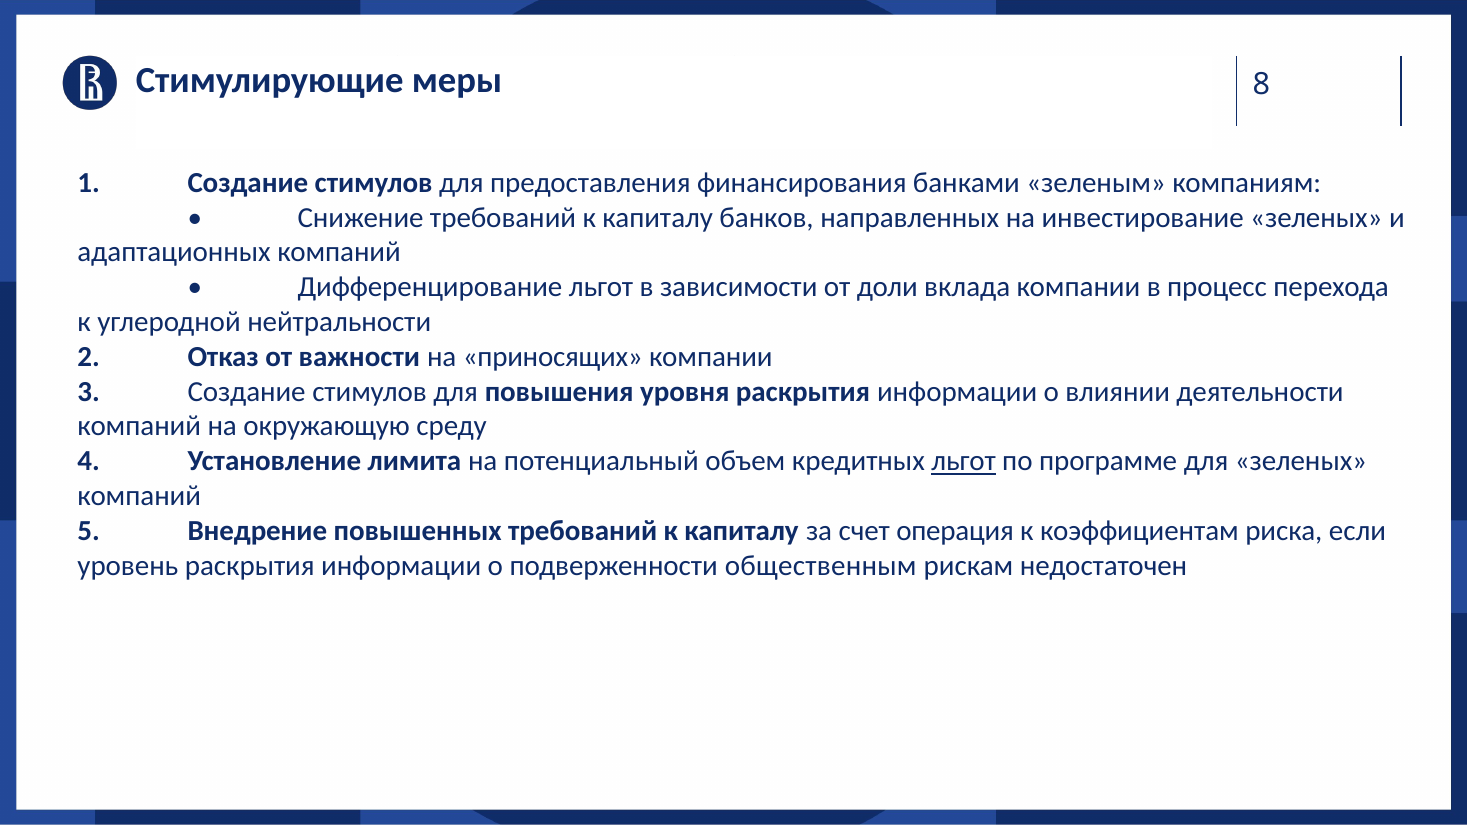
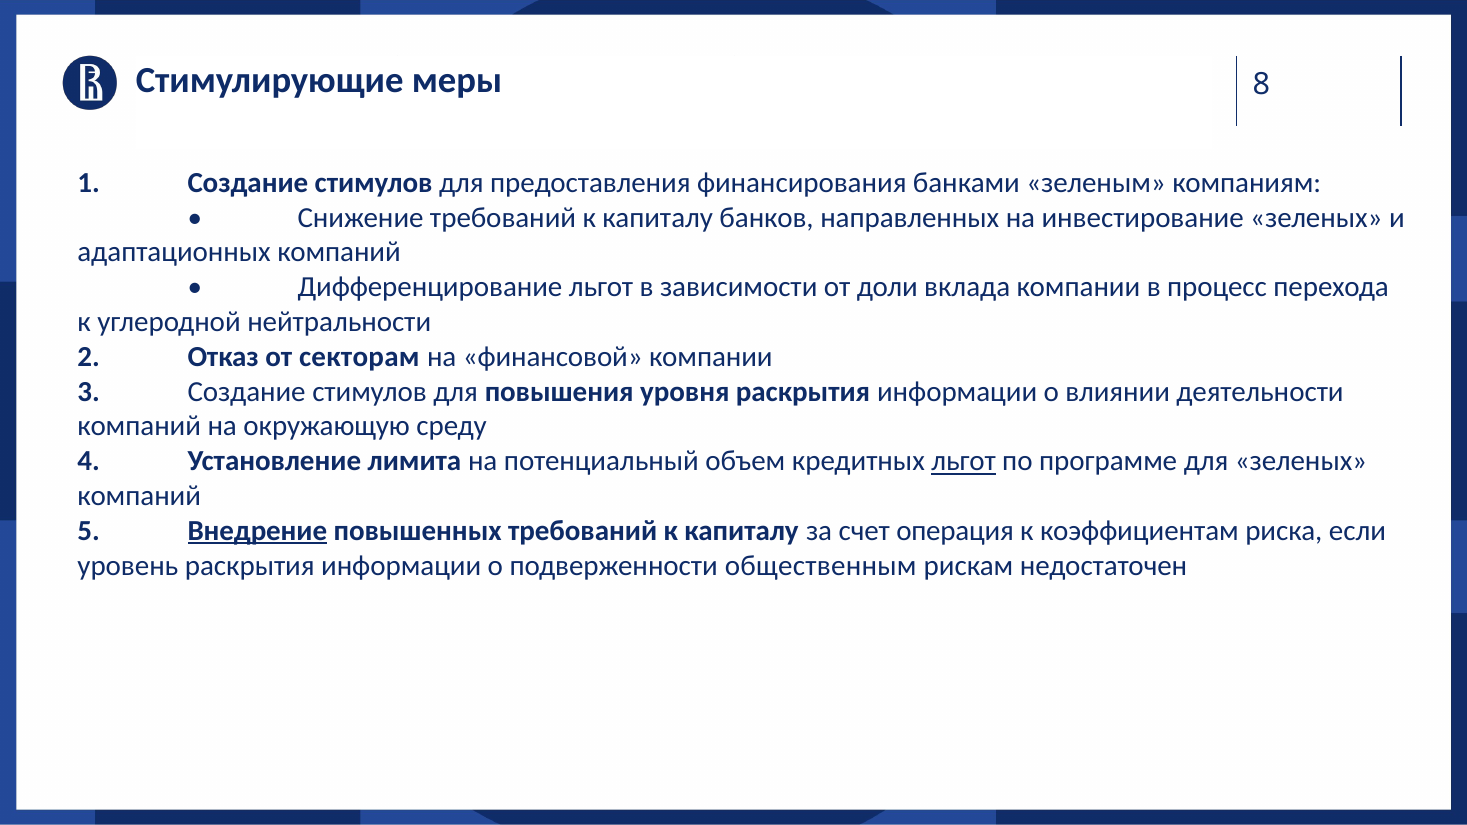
важности: важности -> секторам (359, 357)
приносящих: приносящих -> финансовой (553, 357)
Внедрение underline: none -> present (257, 531)
